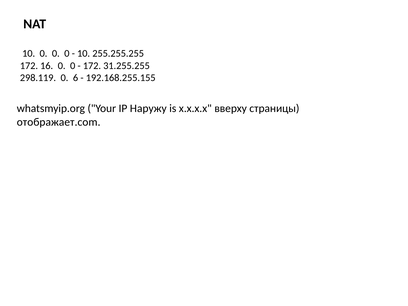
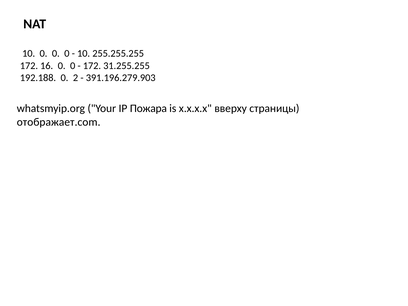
298.119: 298.119 -> 192.188 (38, 78)
6: 6 -> 2 (76, 78)
192.168.255.155: 192.168.255.155 -> 391.196.279.903 (121, 78)
Наружу: Наружу -> Пожара (148, 108)
